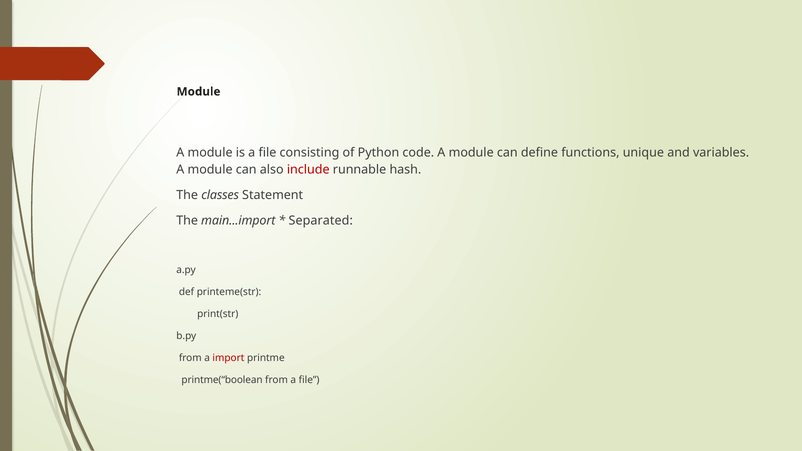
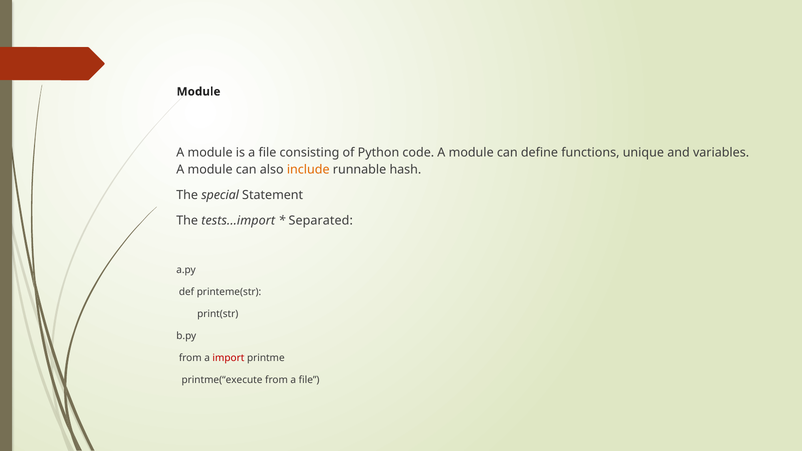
include colour: red -> orange (308, 170)
classes: classes -> special (220, 195)
main...import: main...import -> tests...import (238, 221)
printme(“boolean: printme(“boolean -> printme(“execute (222, 380)
